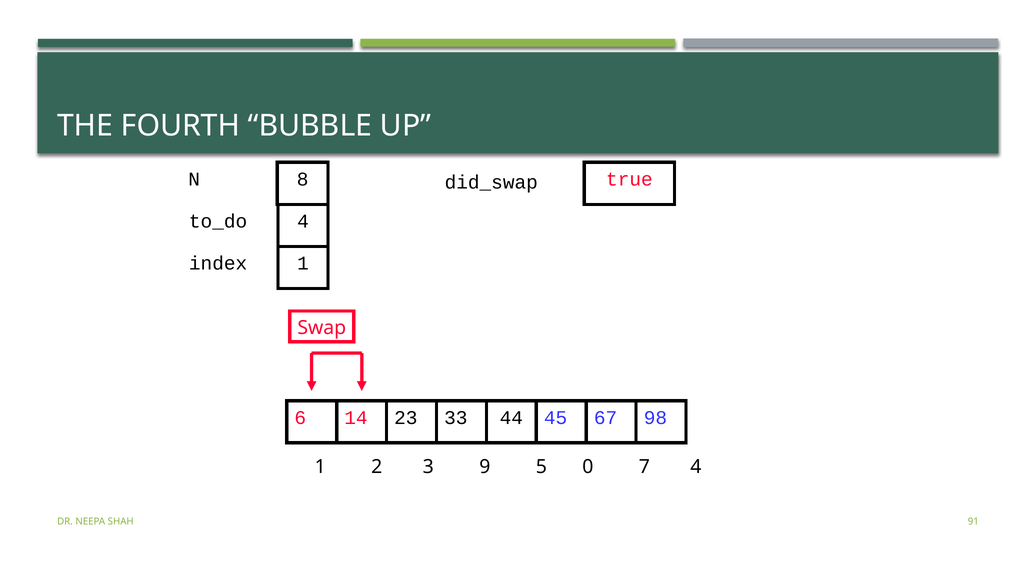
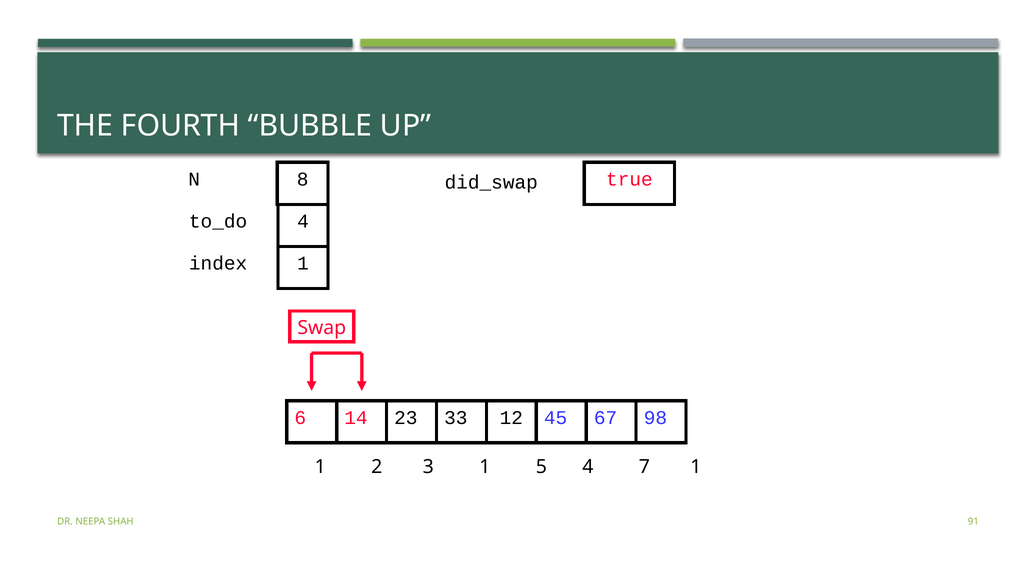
44: 44 -> 12 (511, 417)
3 9: 9 -> 1 (485, 467)
5 0: 0 -> 4 (588, 467)
7 4: 4 -> 1 (696, 467)
